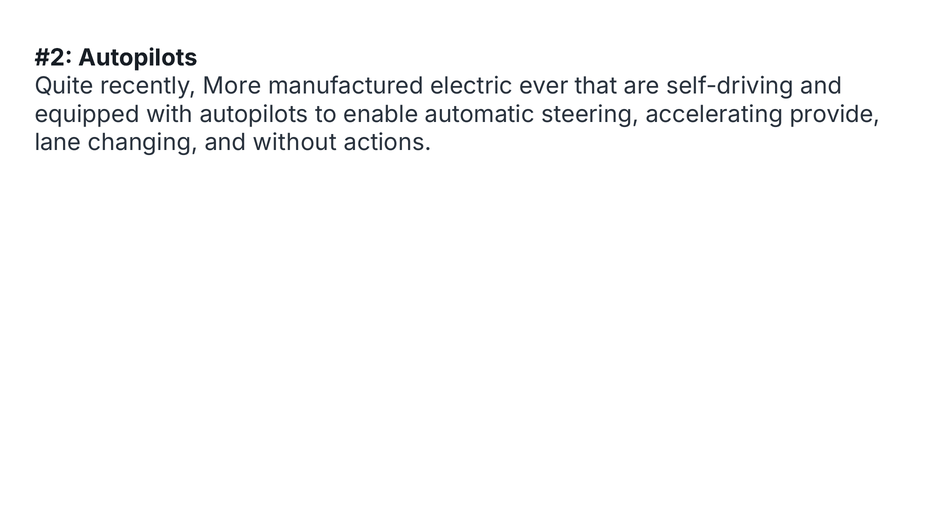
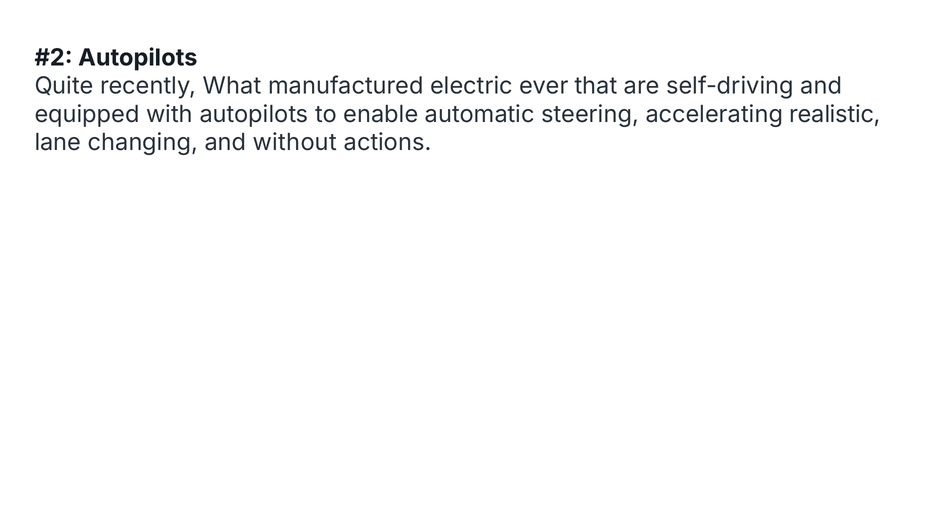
More: More -> What (232, 86)
provide: provide -> realistic (835, 114)
